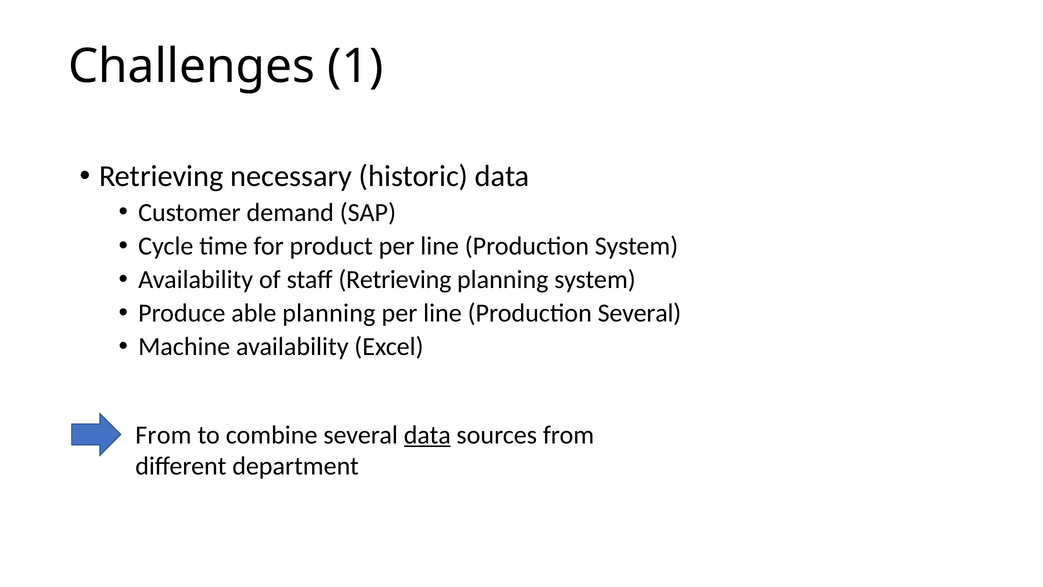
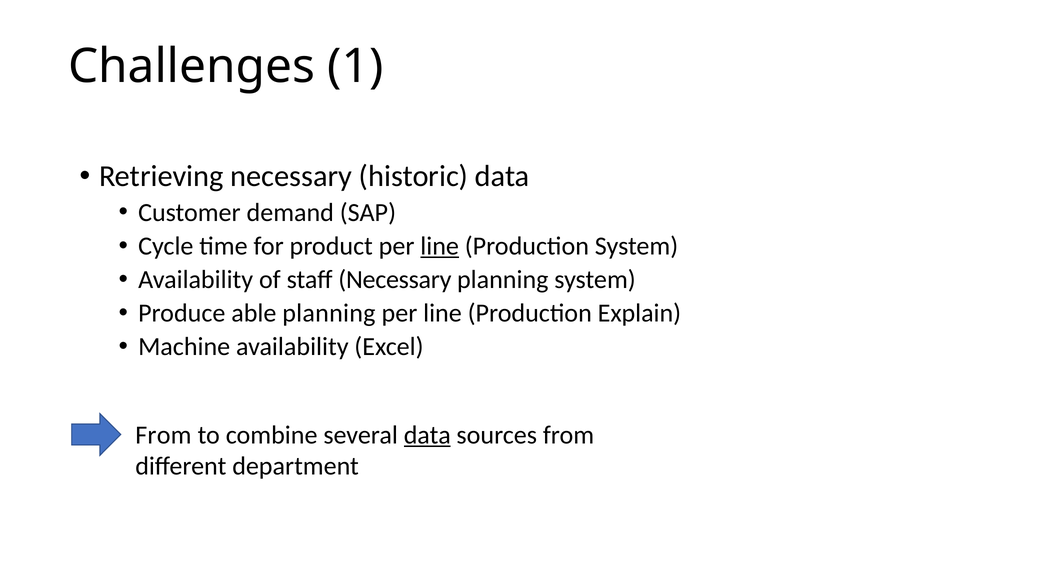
line underline: none -> present (440, 246)
staff Retrieving: Retrieving -> Necessary (395, 279)
Production Several: Several -> Explain (639, 313)
